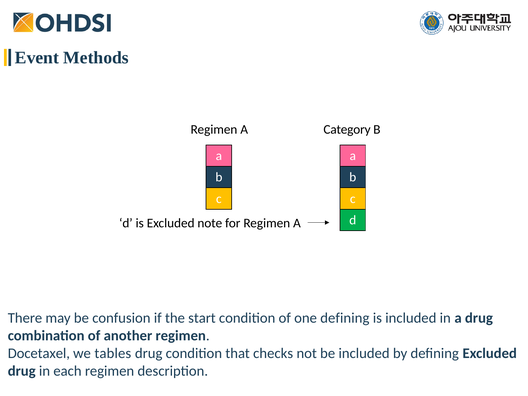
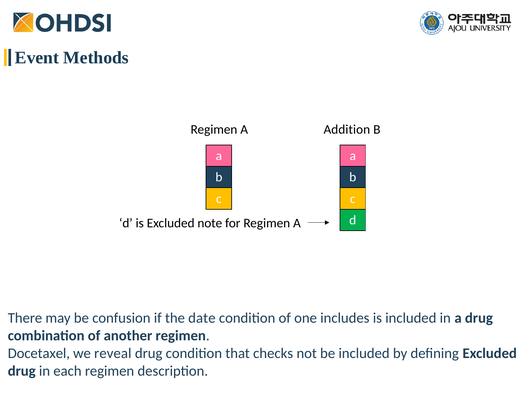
Category: Category -> Addition (347, 129)
start: start -> date (202, 318)
one defining: defining -> includes (345, 318)
tables: tables -> reveal (113, 353)
